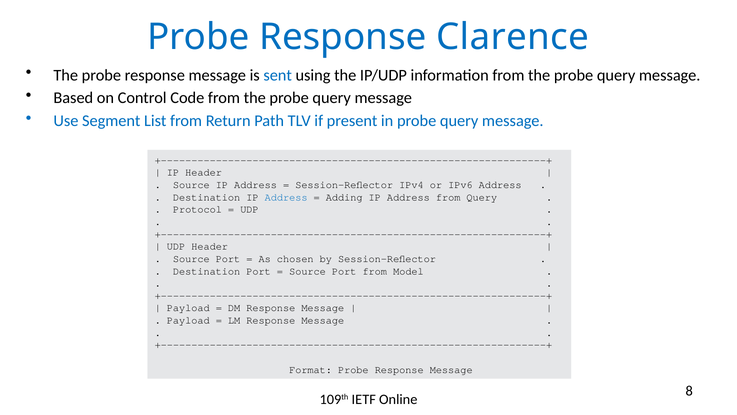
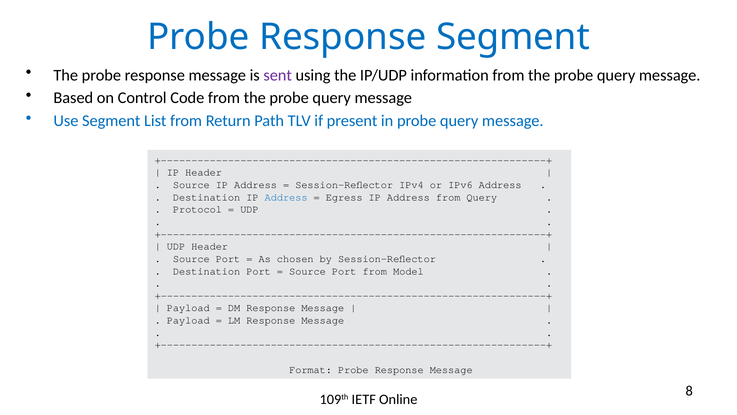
Response Clarence: Clarence -> Segment (513, 37)
sent colour: blue -> purple (278, 75)
Adding: Adding -> Egress (344, 197)
